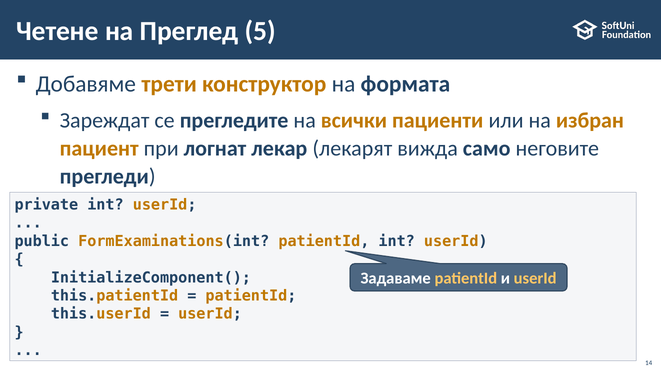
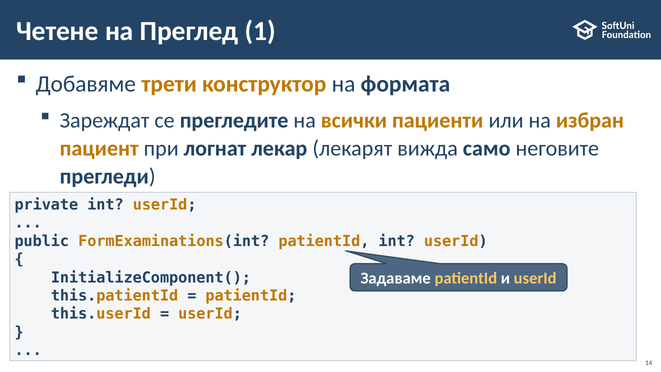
5: 5 -> 1 (260, 31)
